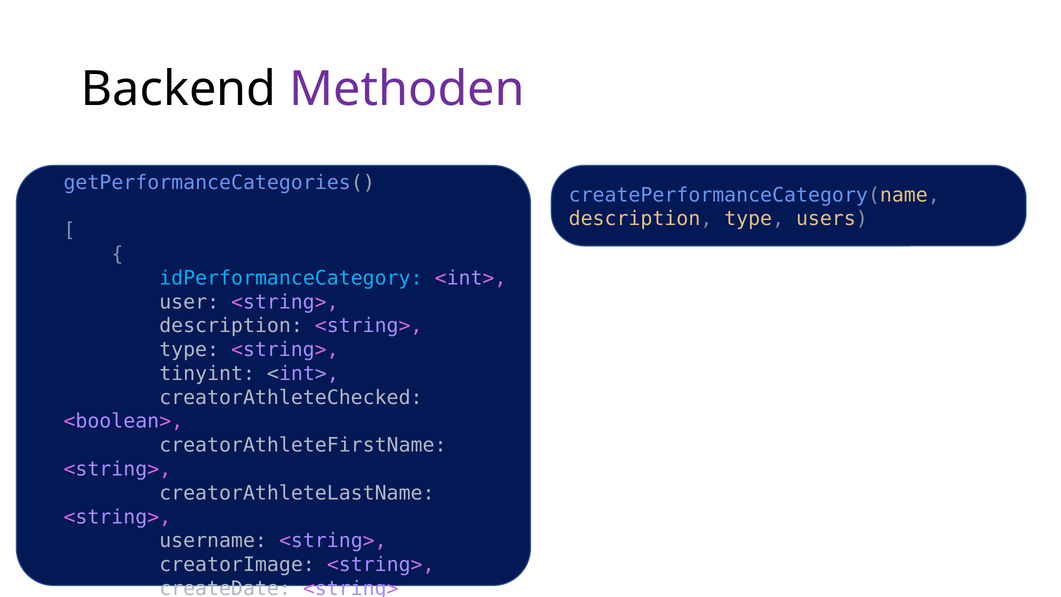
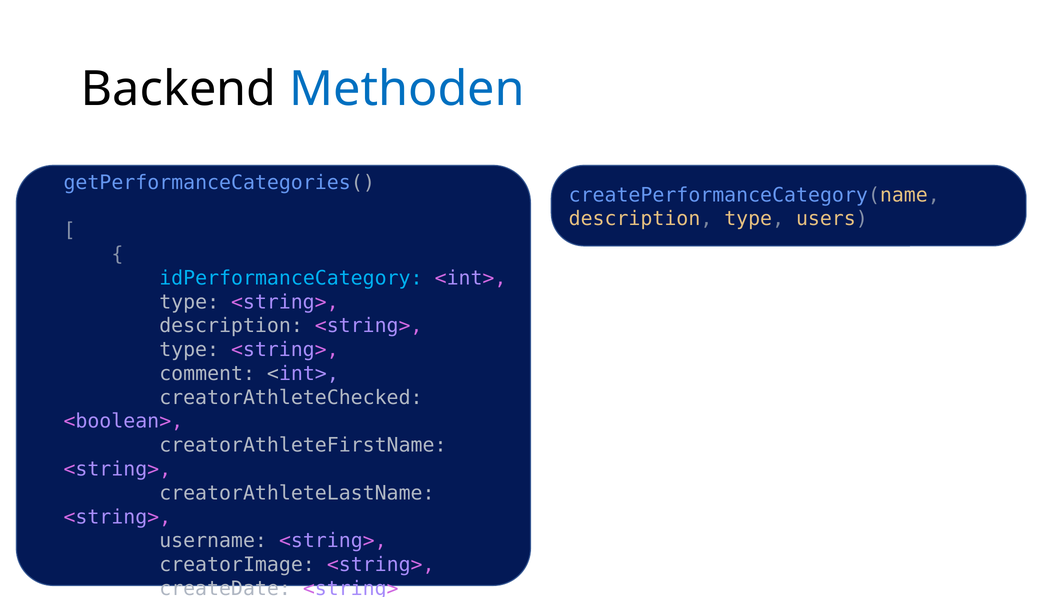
Methoden colour: purple -> blue (407, 89)
user: user -> type (189, 302)
tinyint: tinyint -> comment (207, 374)
